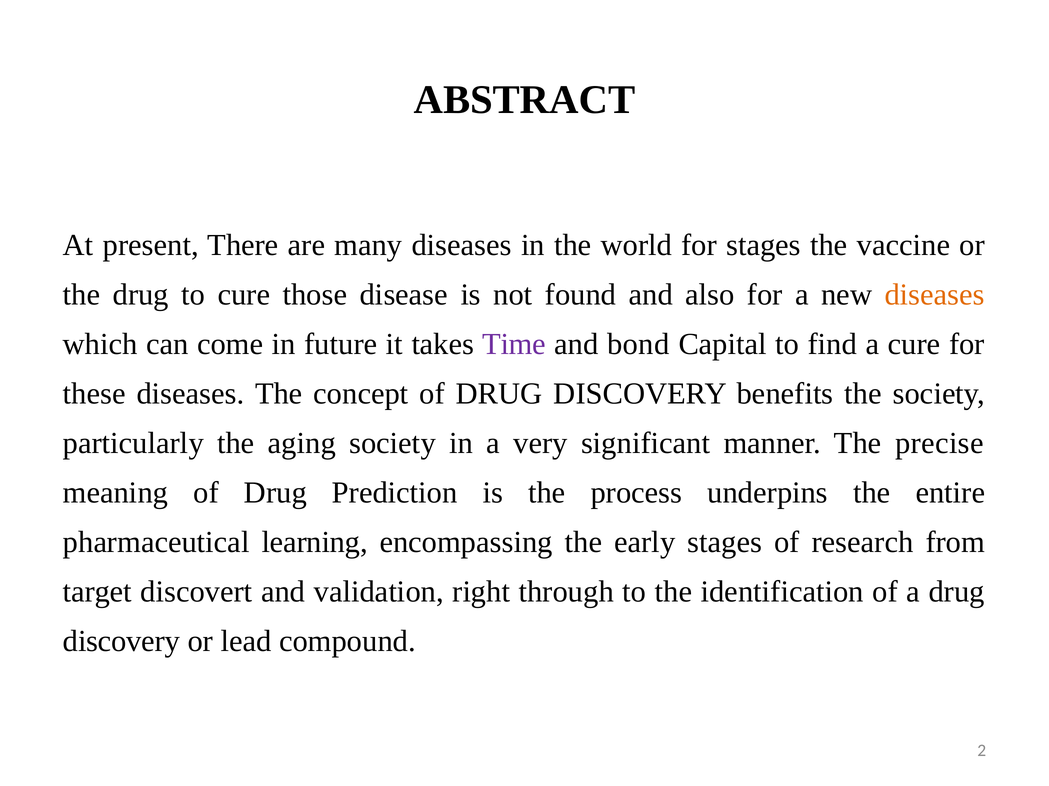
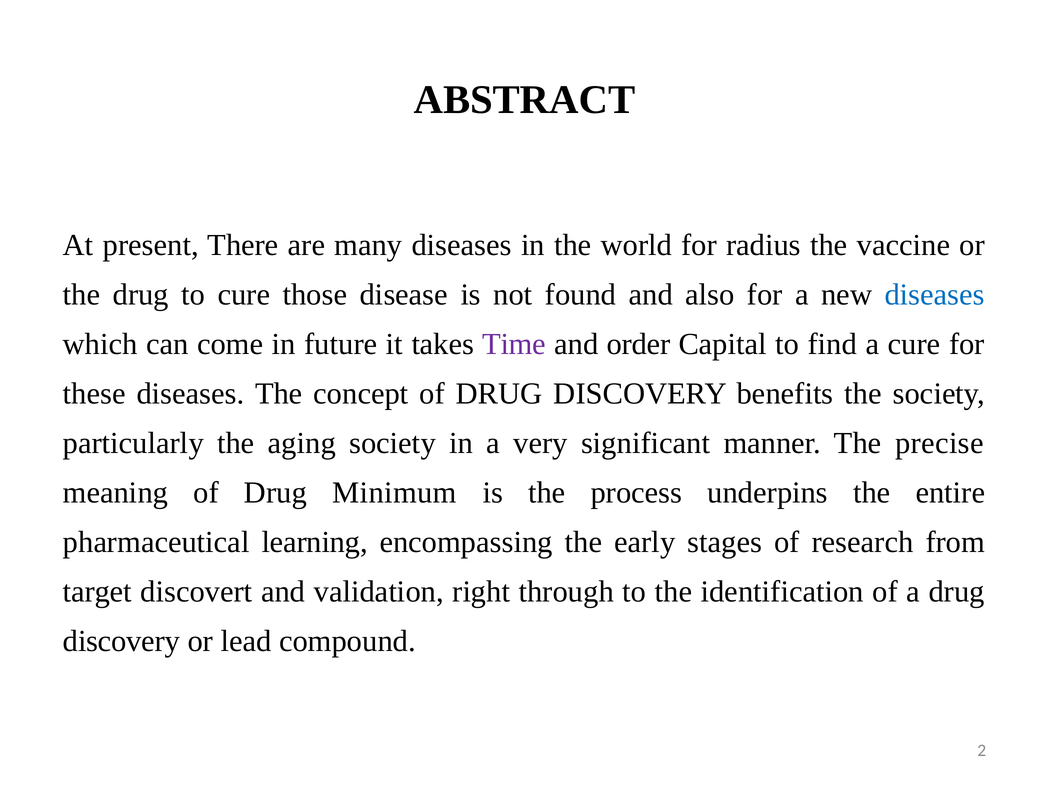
for stages: stages -> radius (764, 245)
diseases colour: orange -> blue (935, 295)
bond: bond -> order (639, 344)
Prediction: Prediction -> Minimum (395, 493)
